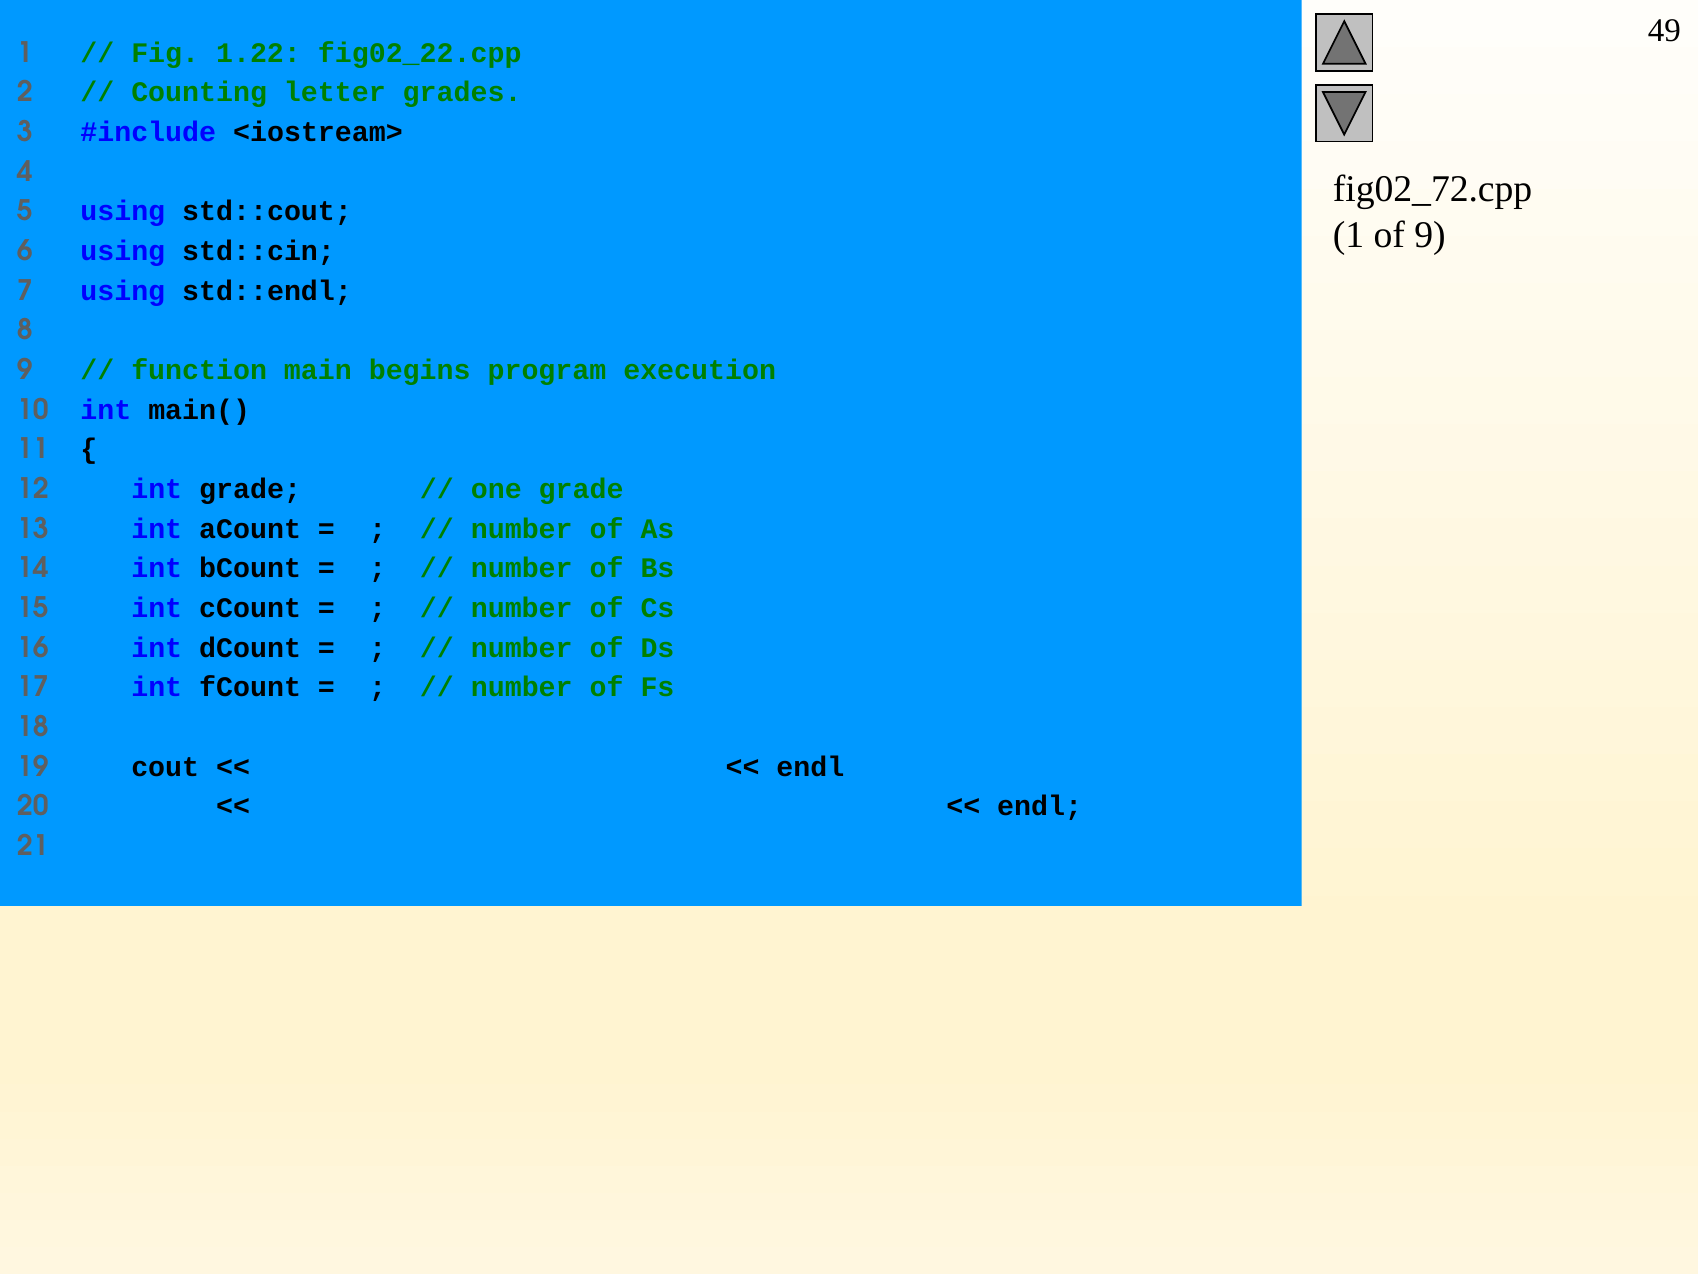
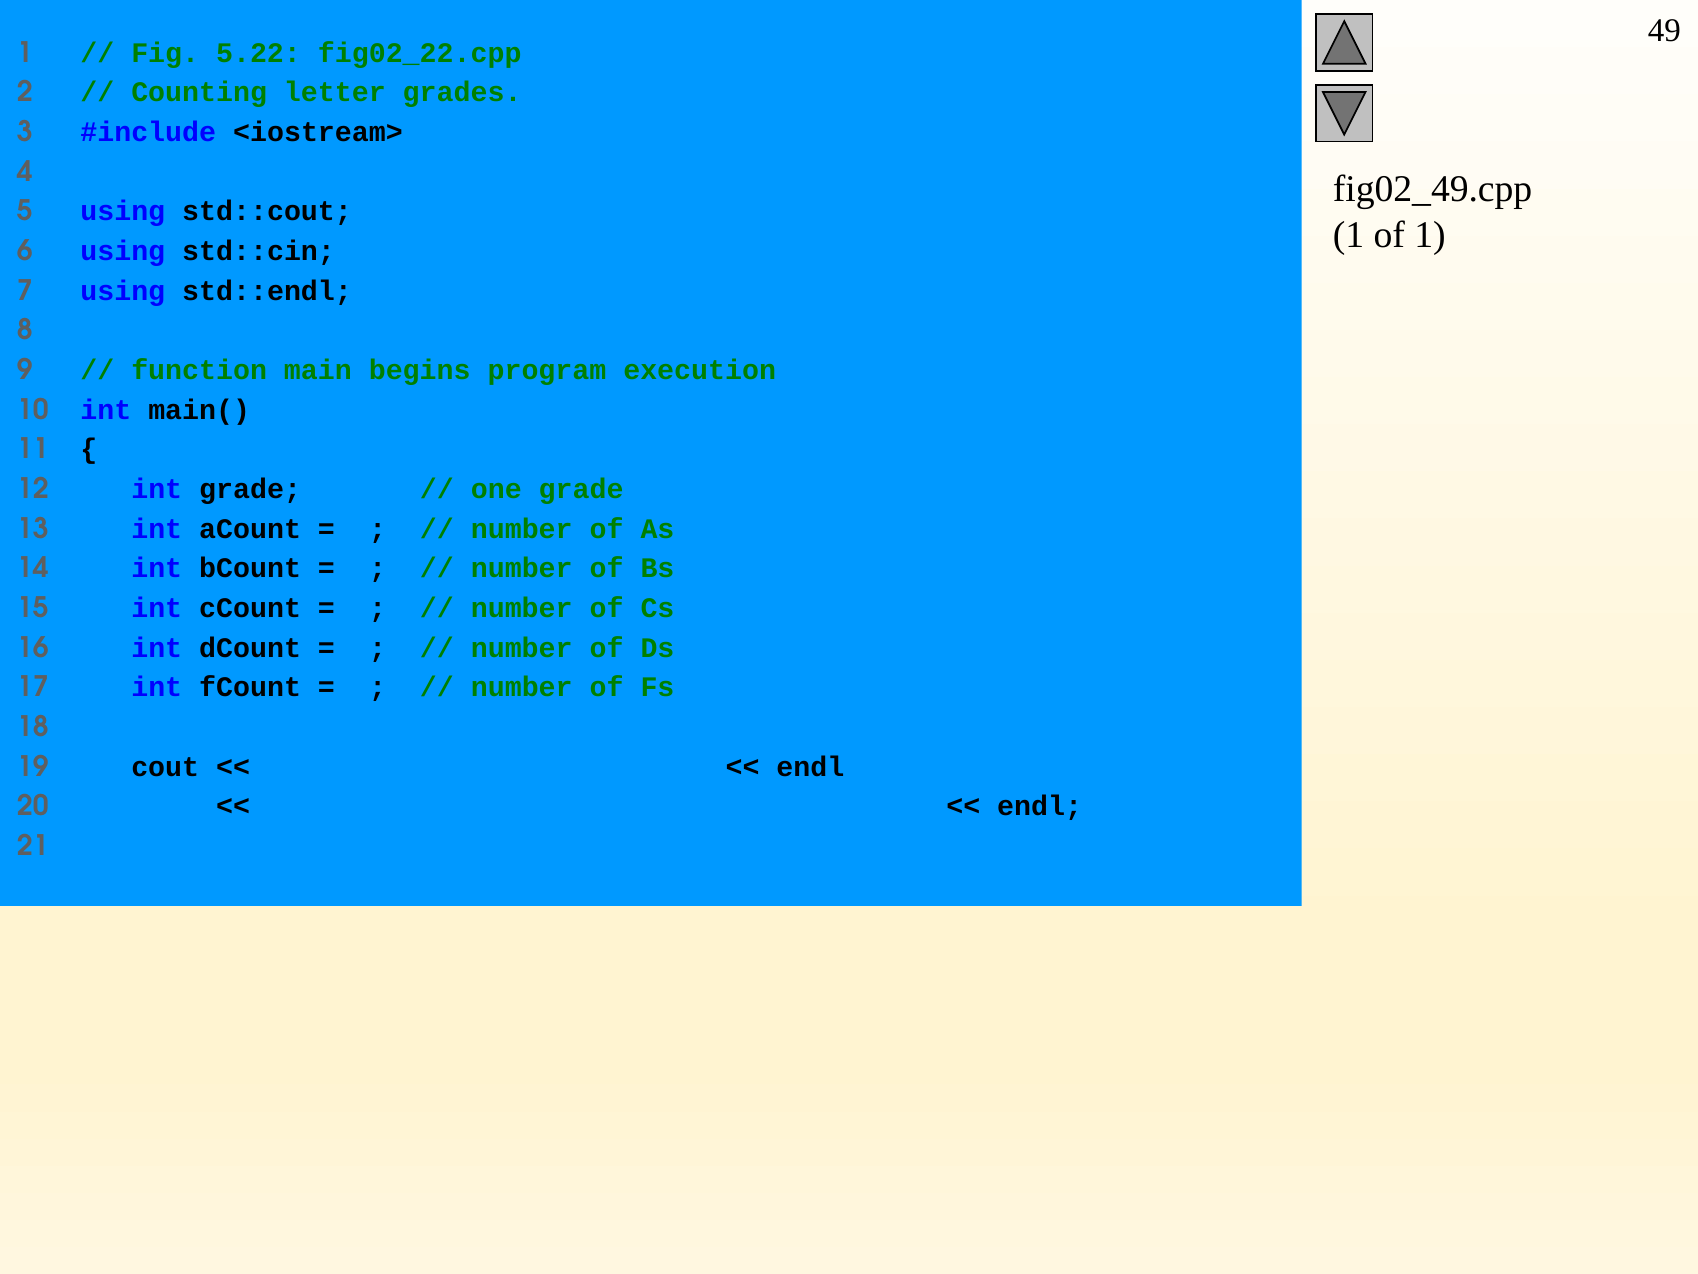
1.22: 1.22 -> 5.22 (259, 53)
fig02_72.cpp: fig02_72.cpp -> fig02_49.cpp (1433, 189)
of 9: 9 -> 1 (1430, 235)
